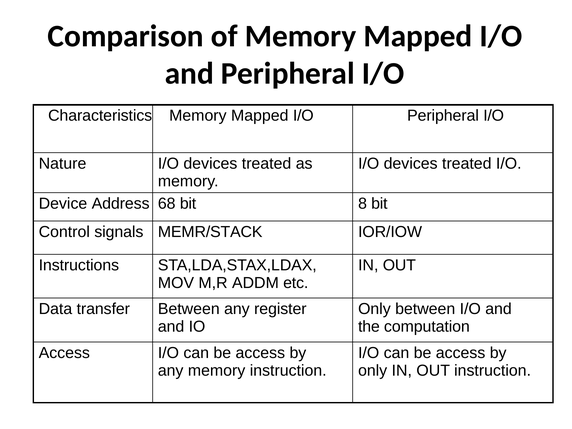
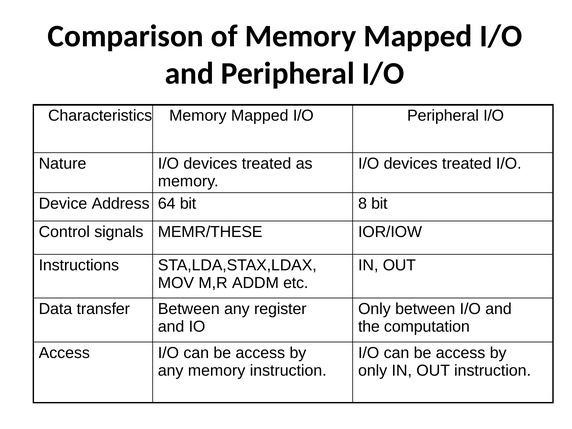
68: 68 -> 64 (167, 204)
MEMR/STACK: MEMR/STACK -> MEMR/THESE (210, 232)
